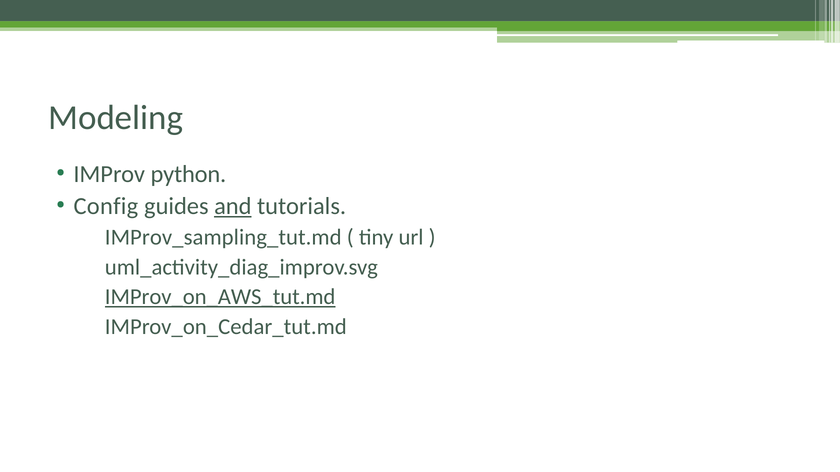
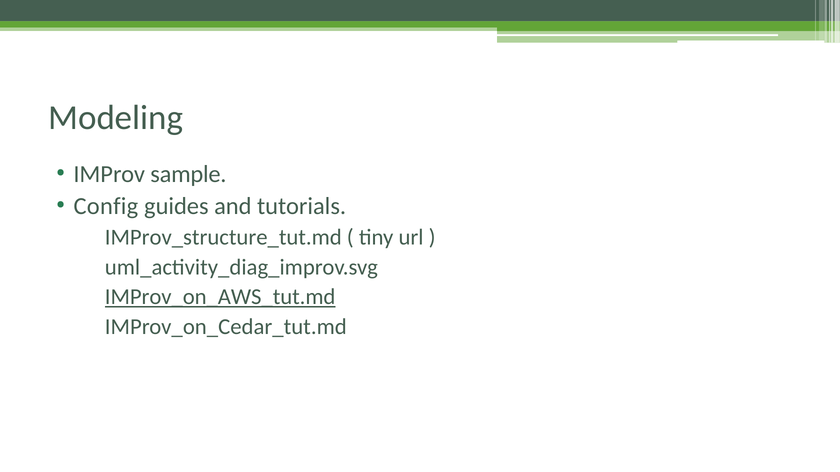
python: python -> sample (188, 174)
and underline: present -> none (233, 207)
IMProv_sampling_tut.md: IMProv_sampling_tut.md -> IMProv_structure_tut.md (223, 237)
